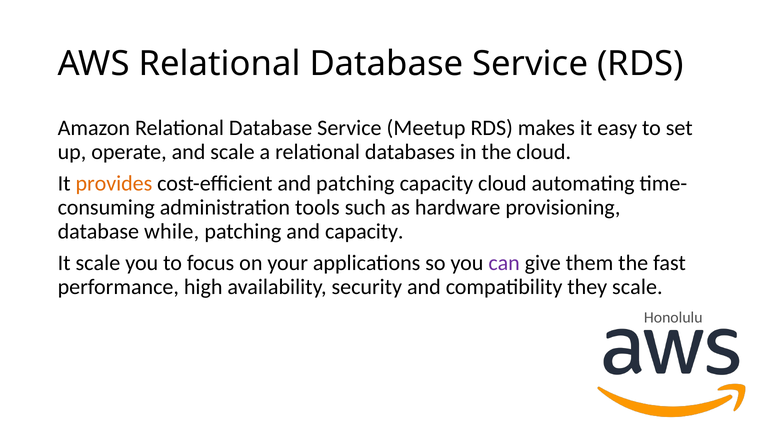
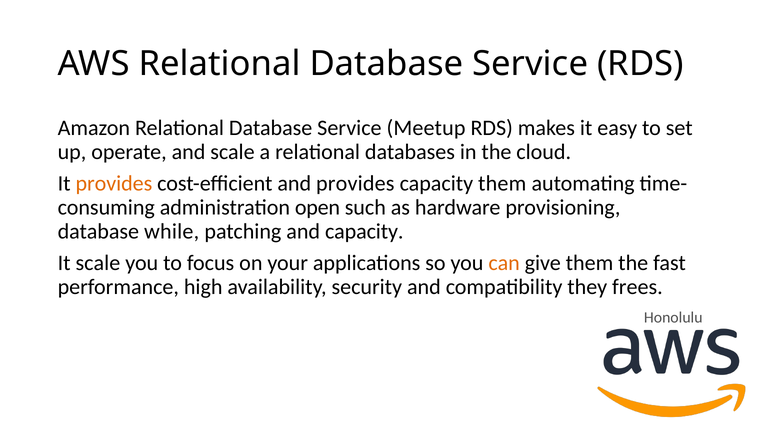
and patching: patching -> provides (355, 184)
capacity cloud: cloud -> them (502, 184)
tools: tools -> open (318, 207)
can colour: purple -> orange (504, 263)
they scale: scale -> frees (637, 287)
